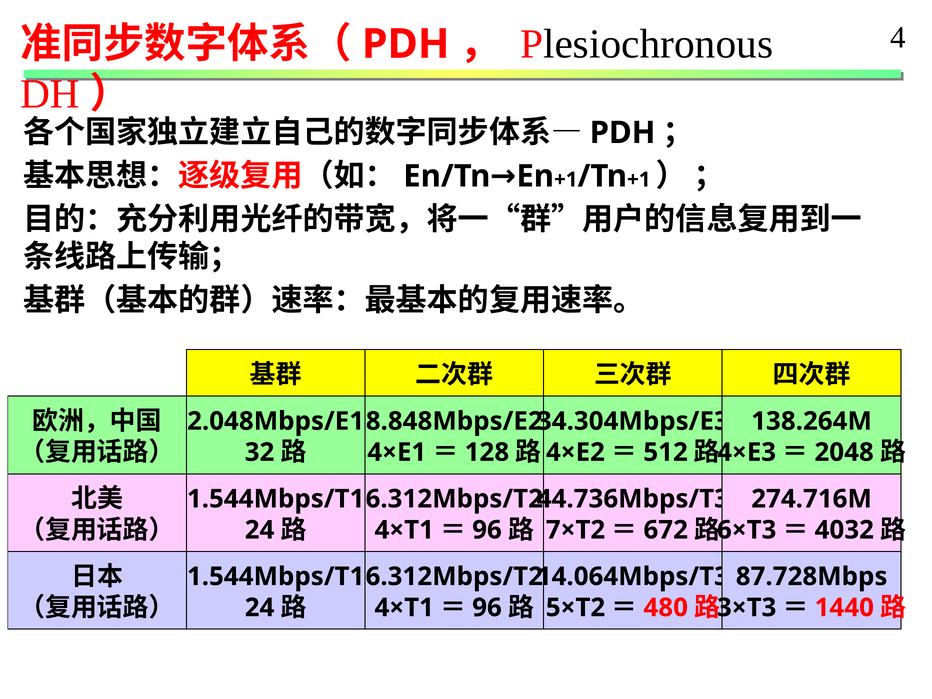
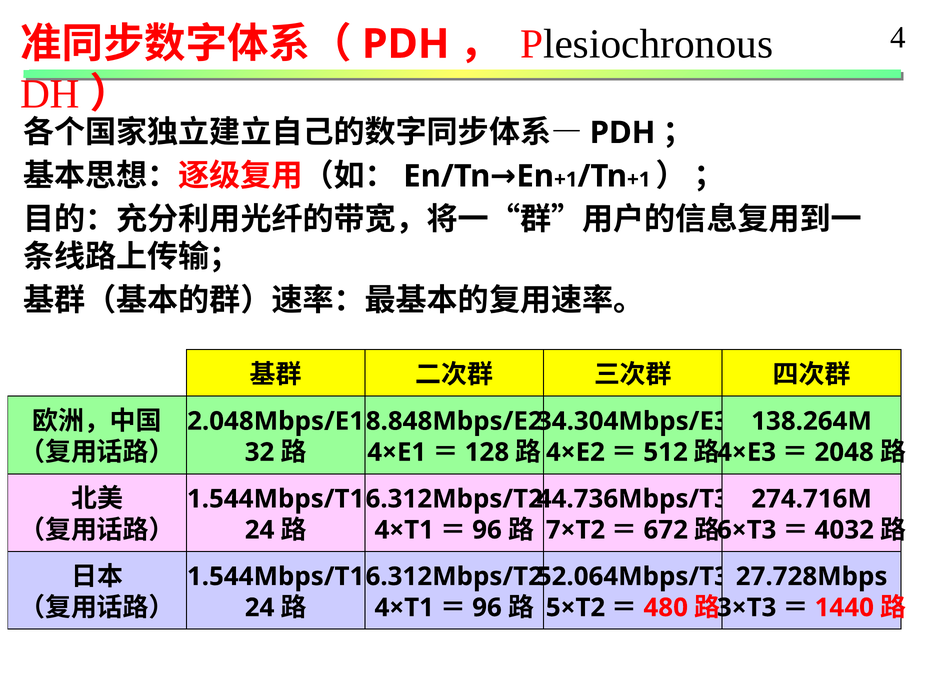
14.064Mbps/T3: 14.064Mbps/T3 -> 52.064Mbps/T3 (633, 577)
87.728Mbps: 87.728Mbps -> 27.728Mbps (812, 577)
